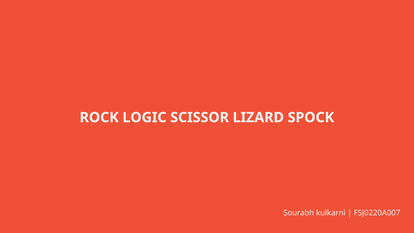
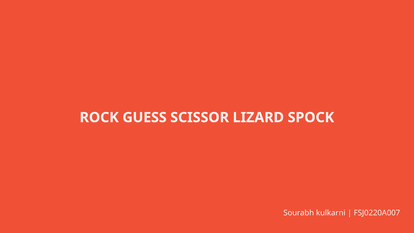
LOGIC: LOGIC -> GUESS (145, 117)
